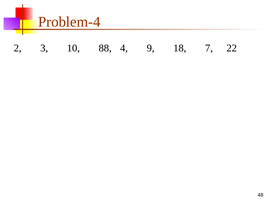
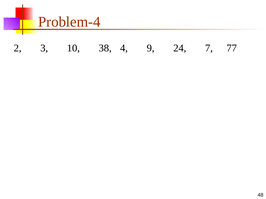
88: 88 -> 38 (105, 48)
18: 18 -> 24 (180, 48)
22: 22 -> 77 (232, 48)
